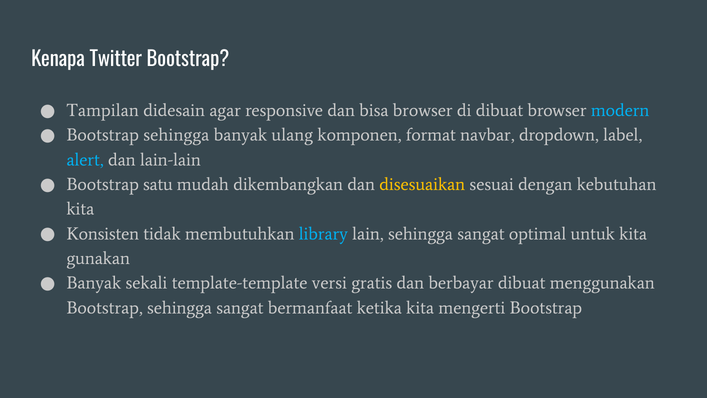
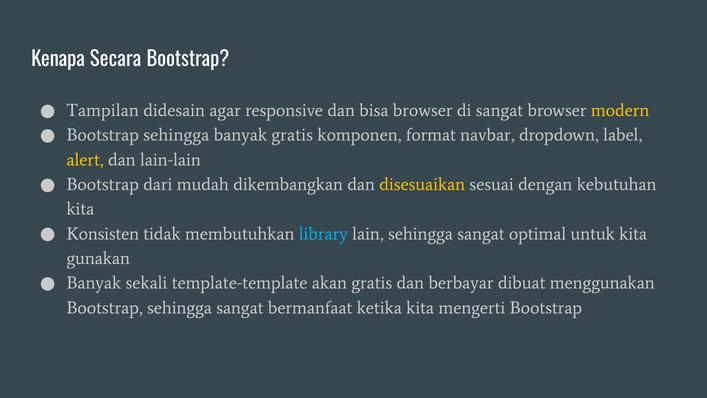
Twitter: Twitter -> Secara (116, 59)
di dibuat: dibuat -> sangat (499, 110)
modern colour: light blue -> yellow (620, 110)
banyak ulang: ulang -> gratis (292, 135)
alert colour: light blue -> yellow (85, 160)
satu: satu -> dari (158, 184)
versi: versi -> akan (329, 283)
